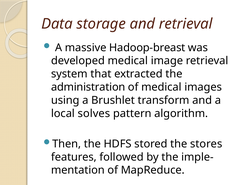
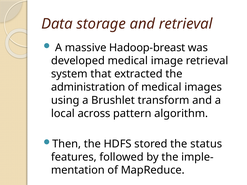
solves: solves -> across (94, 114)
stores: stores -> status (206, 144)
